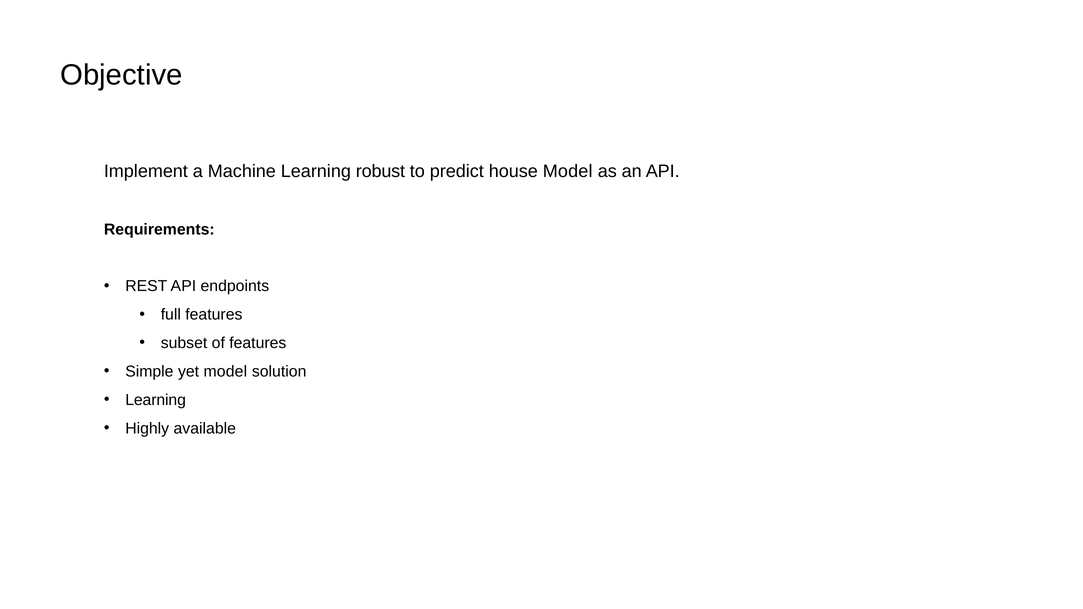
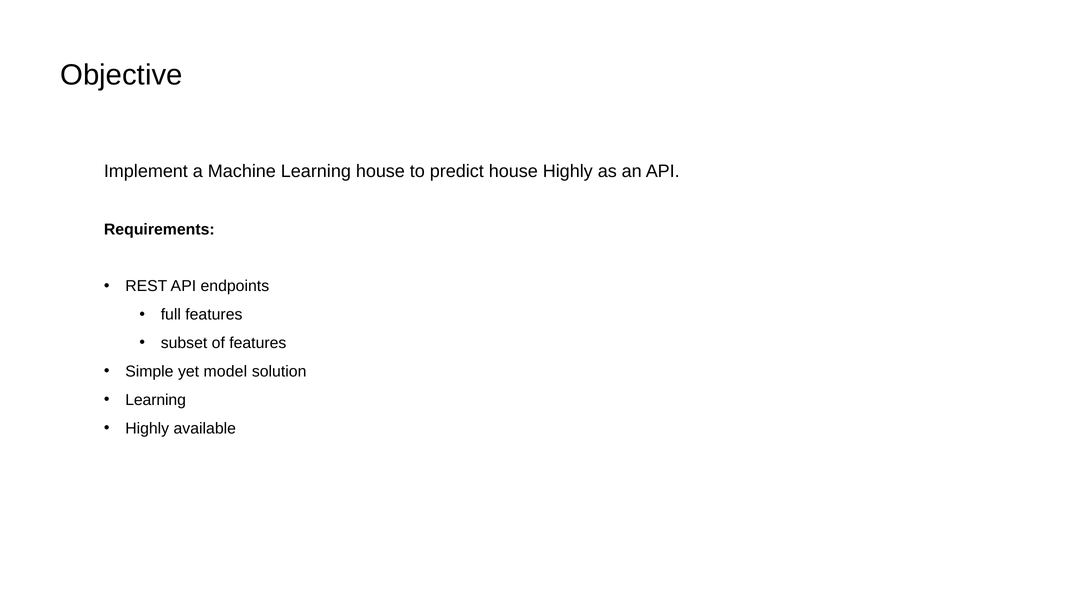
Learning robust: robust -> house (380, 171)
house Model: Model -> Highly (568, 171)
